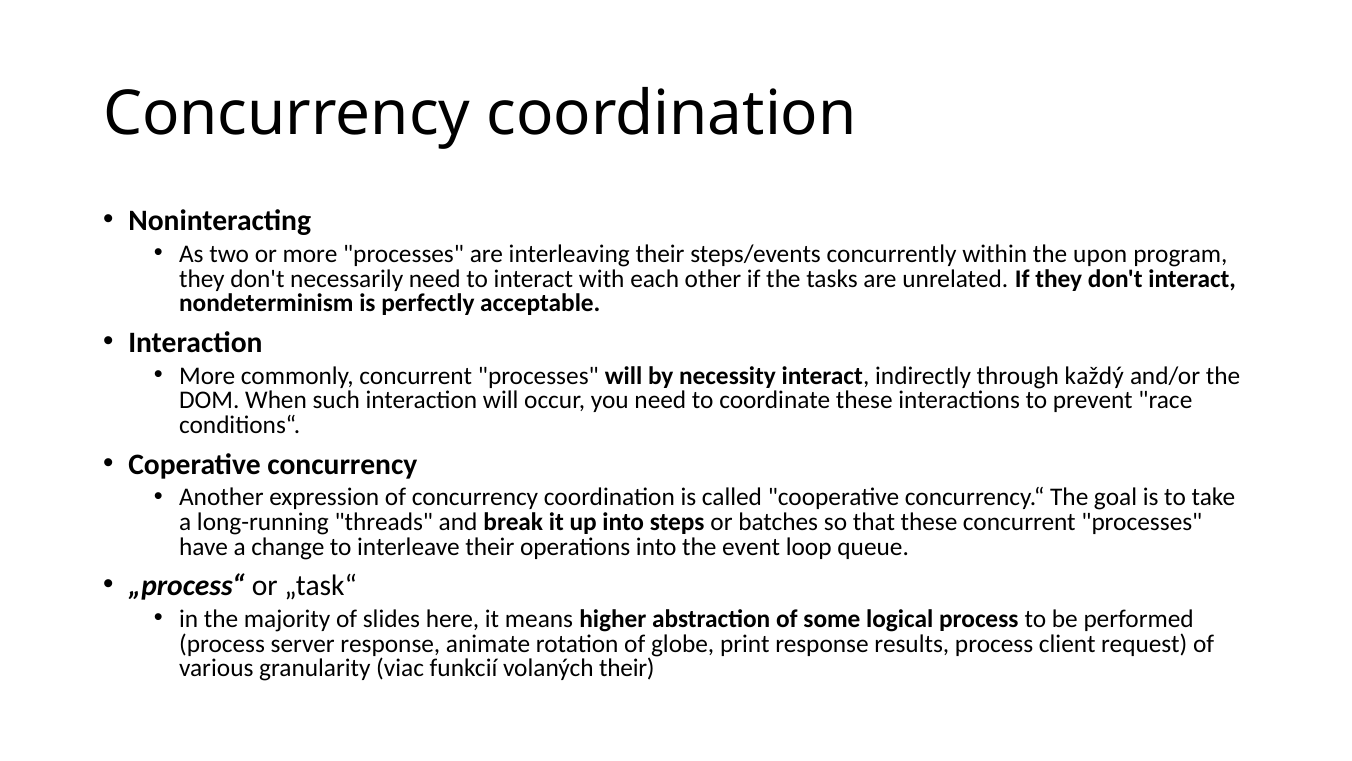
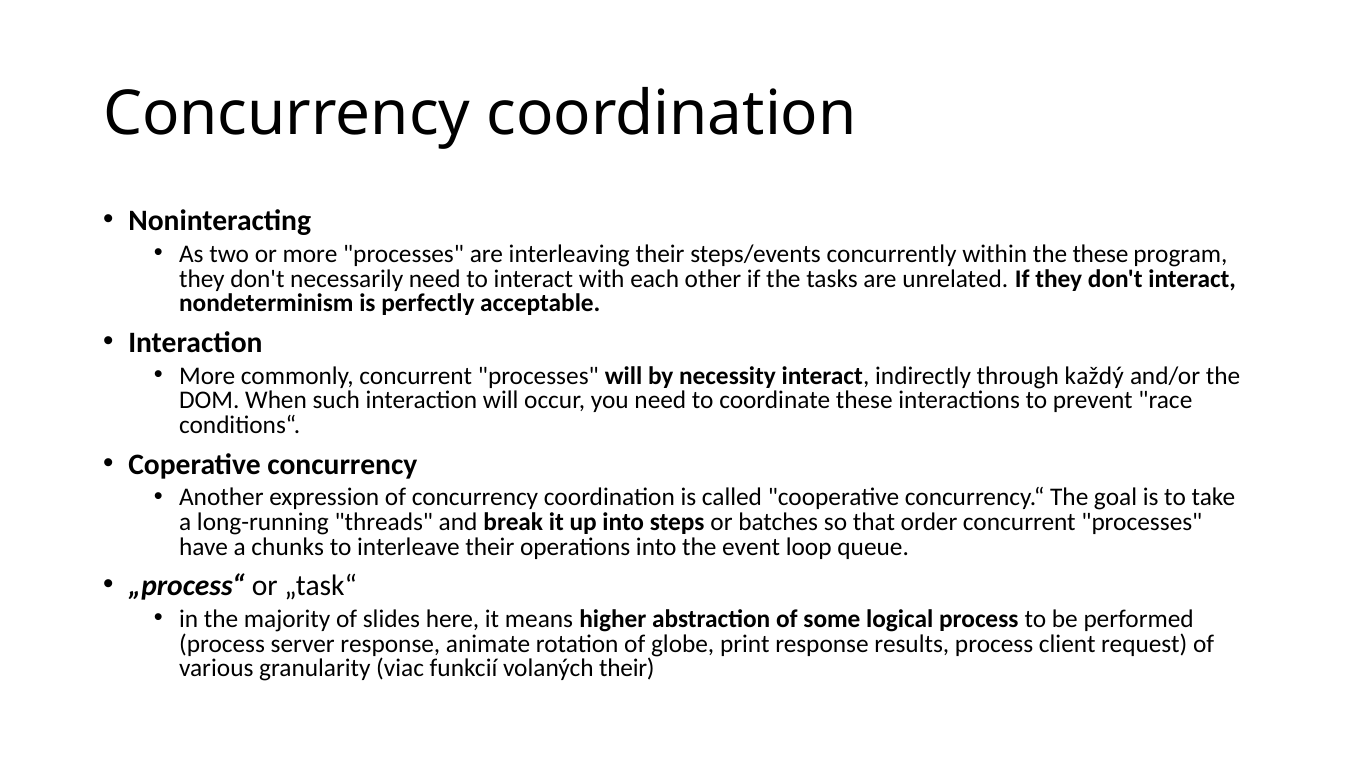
the upon: upon -> these (1100, 254)
that these: these -> order (929, 522)
change: change -> chunks (288, 546)
